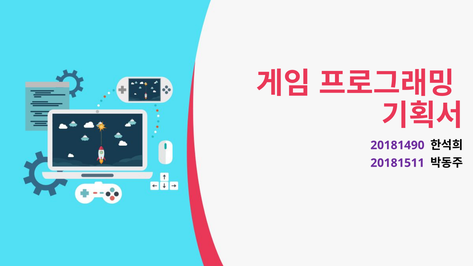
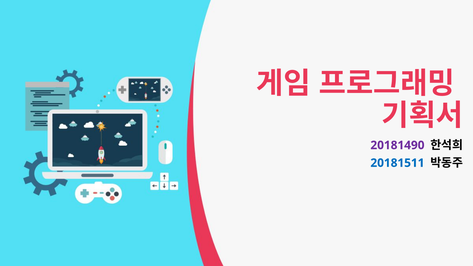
20181511 colour: purple -> blue (397, 163)
